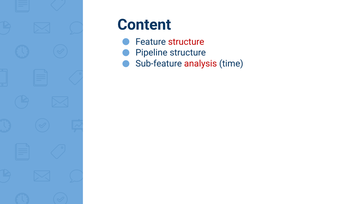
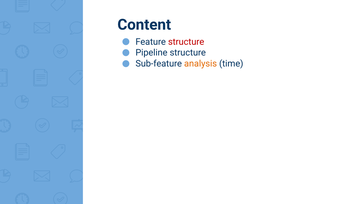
analysis colour: red -> orange (201, 63)
